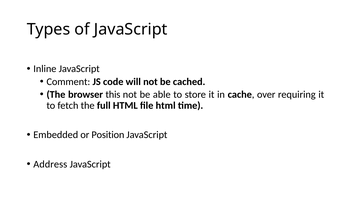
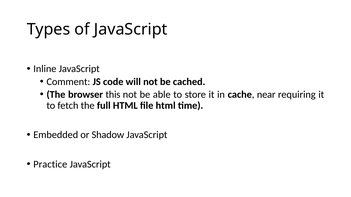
over: over -> near (266, 95)
Position: Position -> Shadow (108, 135)
Address: Address -> Practice (50, 165)
